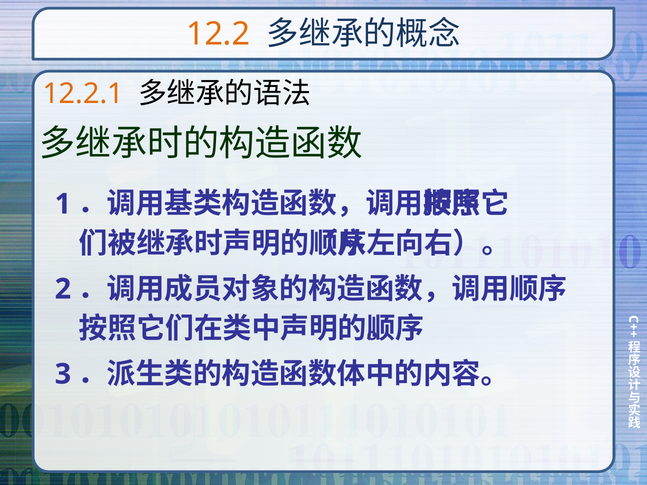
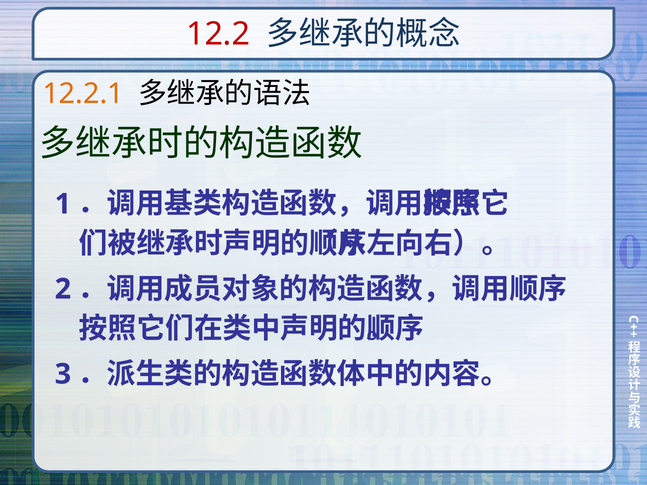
12.2 colour: orange -> red (218, 34)
